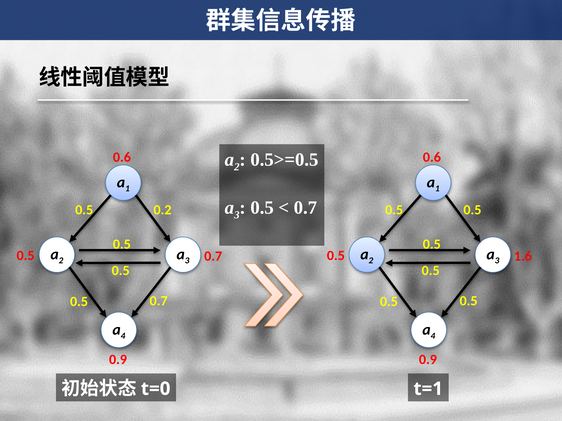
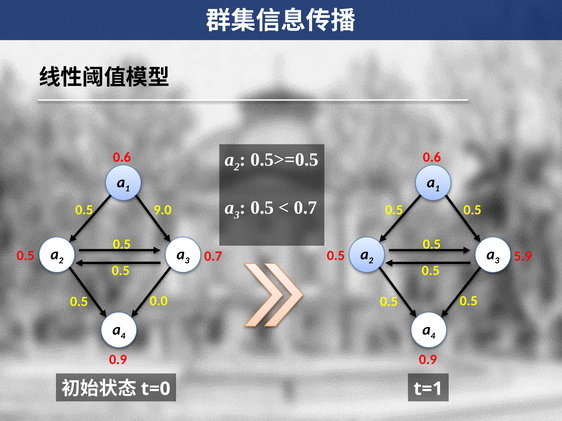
0.2: 0.2 -> 9.0 (162, 210)
1.6: 1.6 -> 5.9 (523, 257)
0.5 0.7: 0.7 -> 0.0 (159, 301)
